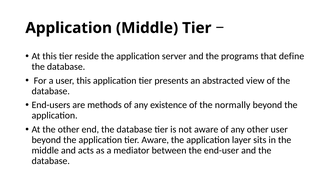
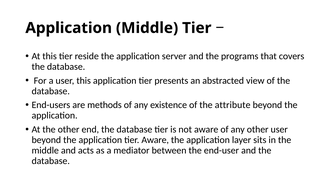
define: define -> covers (292, 56)
normally: normally -> attribute (233, 105)
